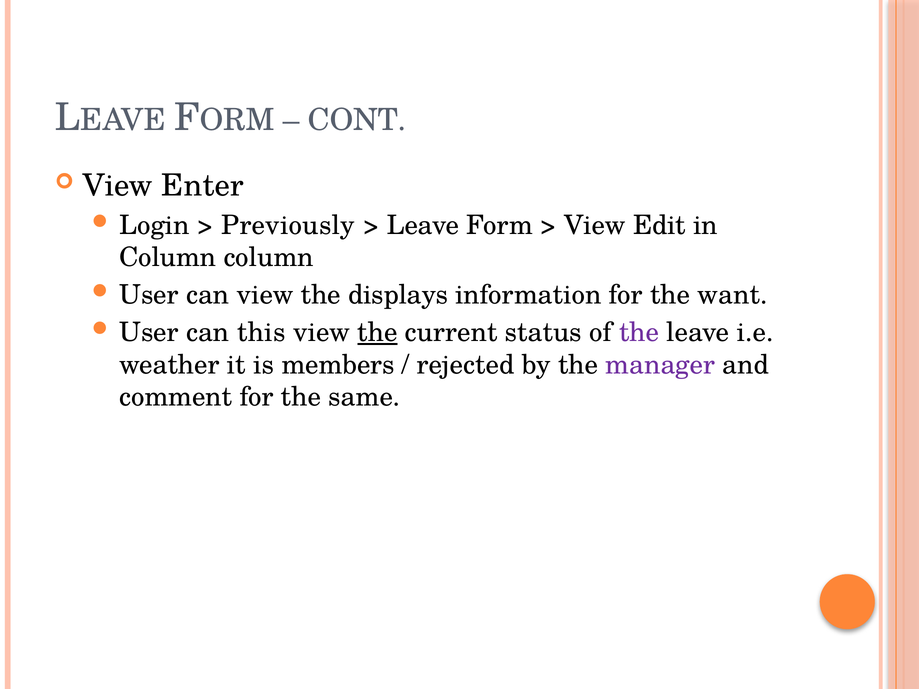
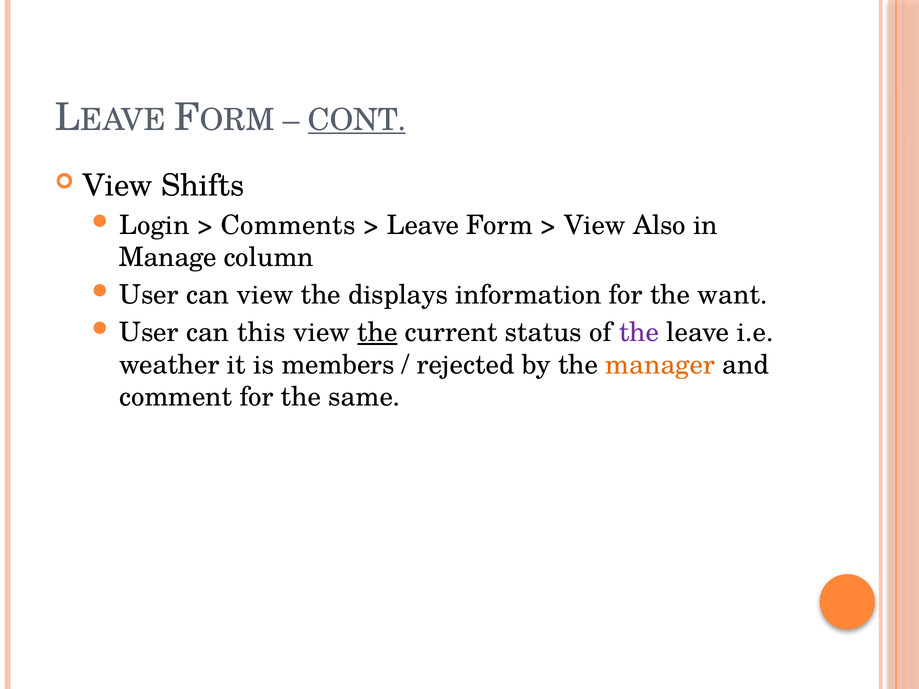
CONT underline: none -> present (357, 120)
Enter: Enter -> Shifts (203, 186)
Previously: Previously -> Comments (288, 225)
Edit: Edit -> Also (659, 225)
Column: Column -> Manage (168, 258)
manager colour: purple -> orange (660, 365)
